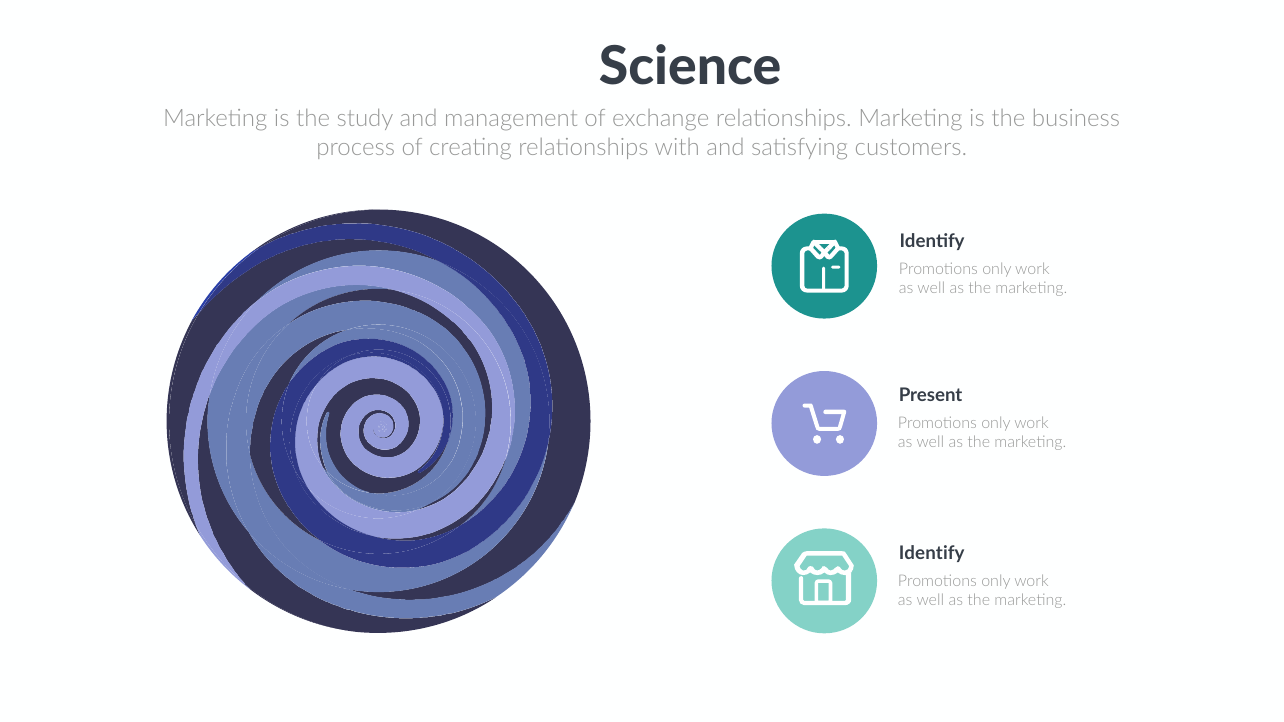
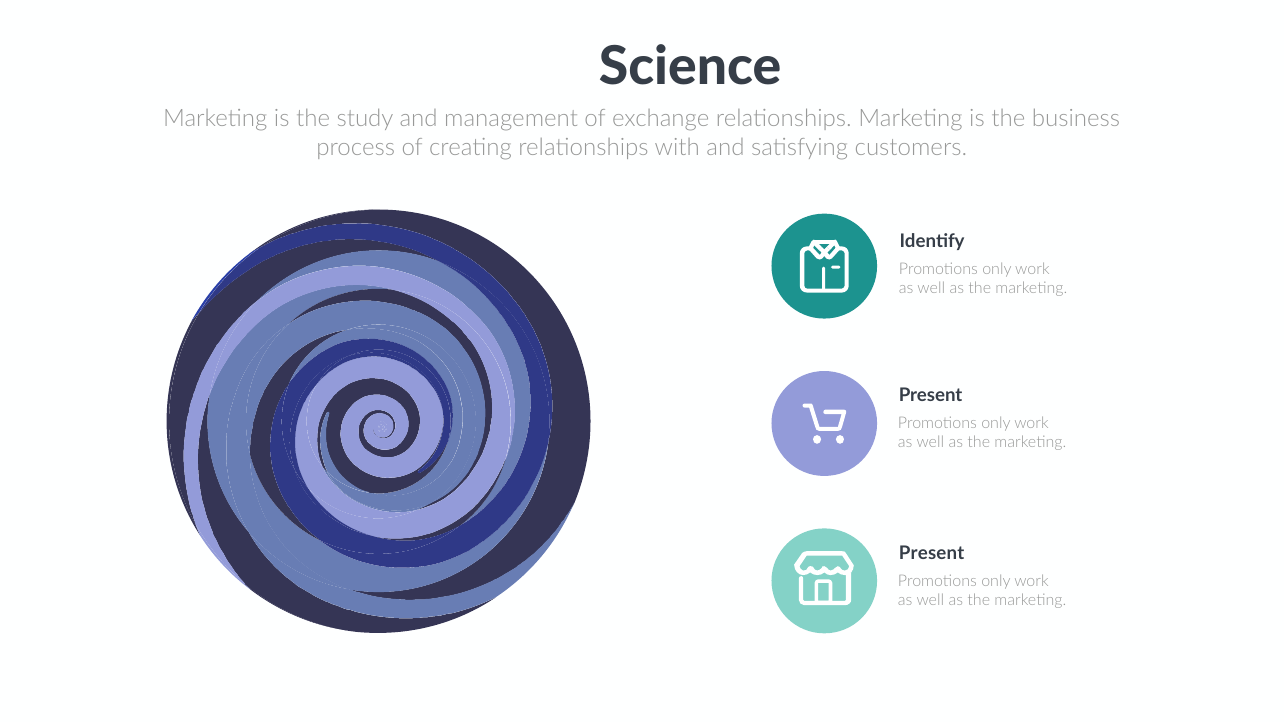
Identify: Identify -> Present (932, 554)
